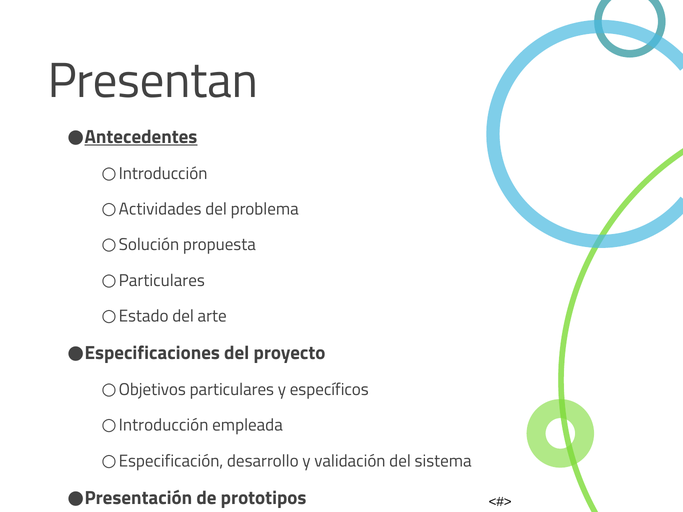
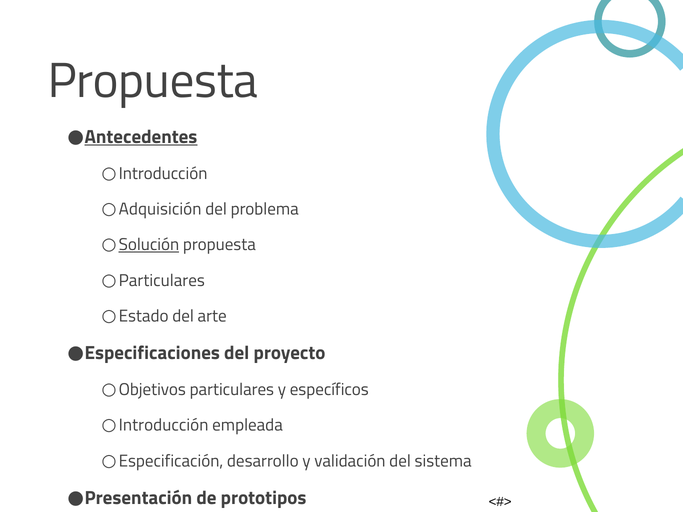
Presentan: Presentan -> Propuesta (153, 81)
Actividades: Actividades -> Adquisición (160, 209)
Solución underline: none -> present (149, 245)
